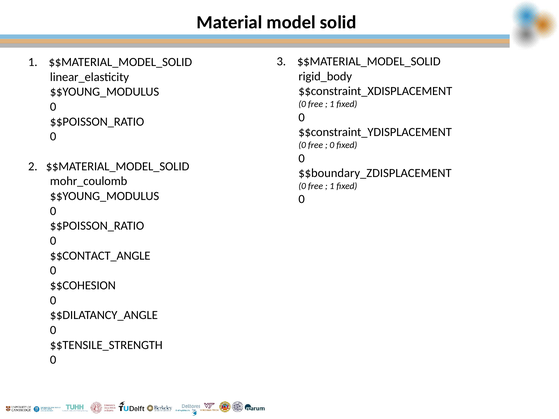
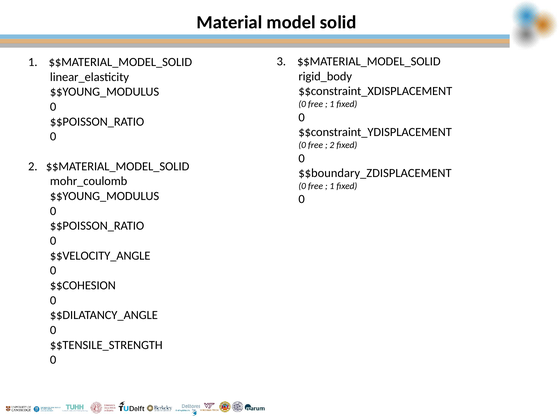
0: 0 -> 2 (332, 145)
$$CONTACT_ANGLE: $$CONTACT_ANGLE -> $$VELOCITY_ANGLE (100, 256)
